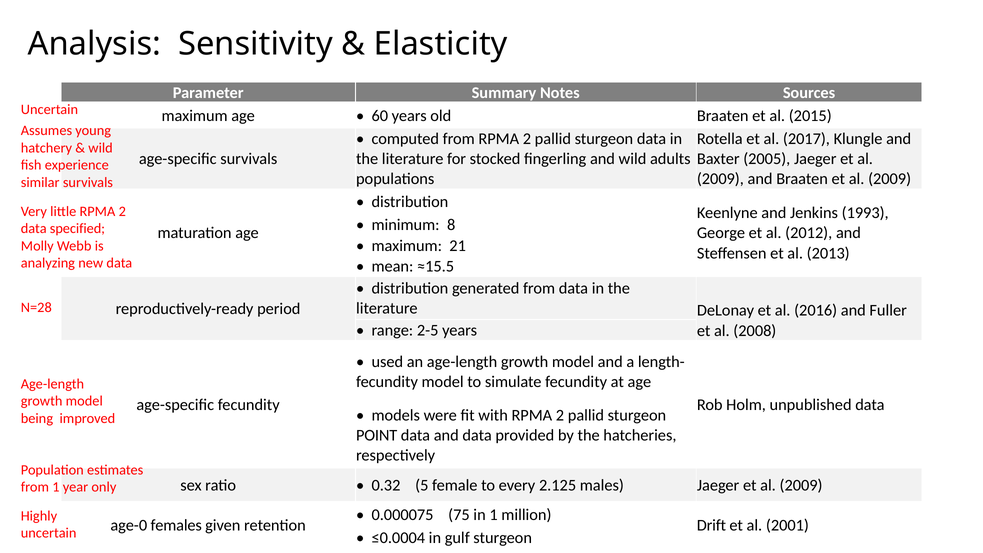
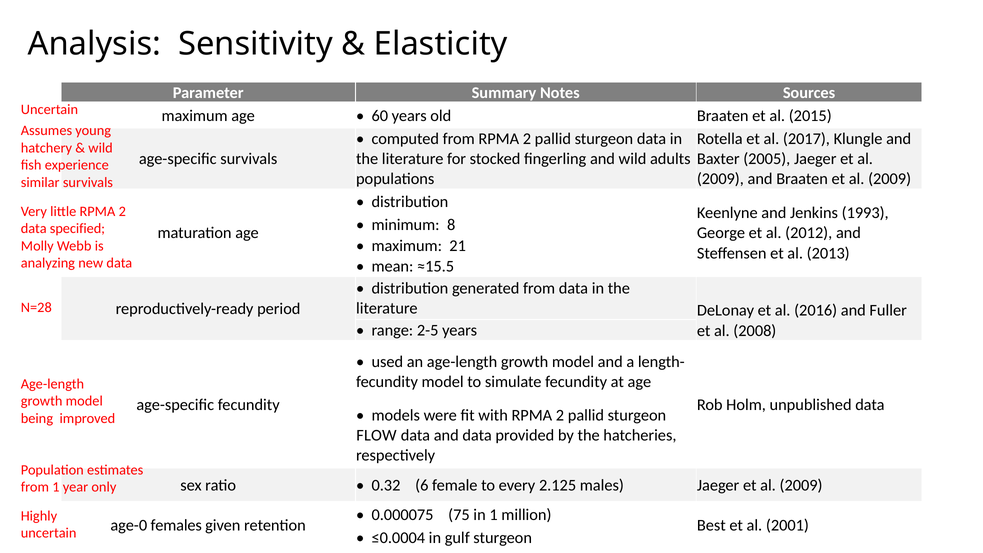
POINT: POINT -> FLOW (376, 435)
5: 5 -> 6 (422, 485)
Drift: Drift -> Best (711, 525)
